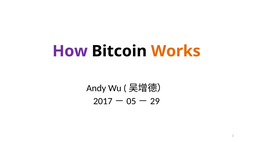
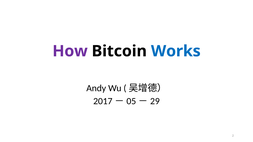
Works colour: orange -> blue (176, 51)
